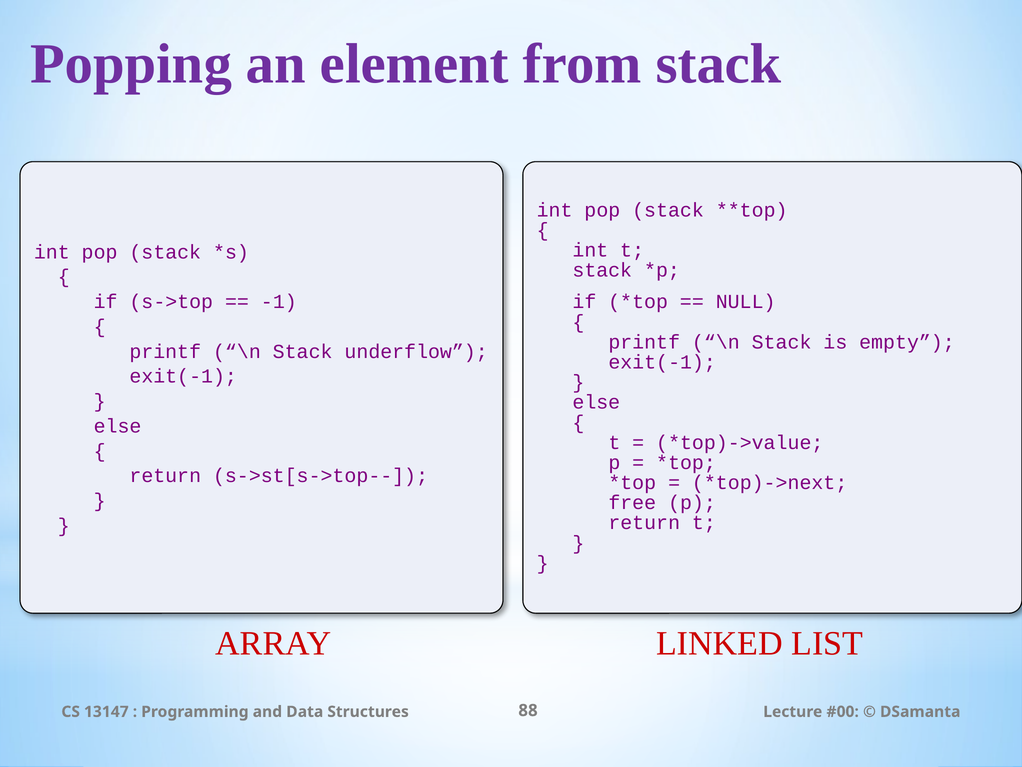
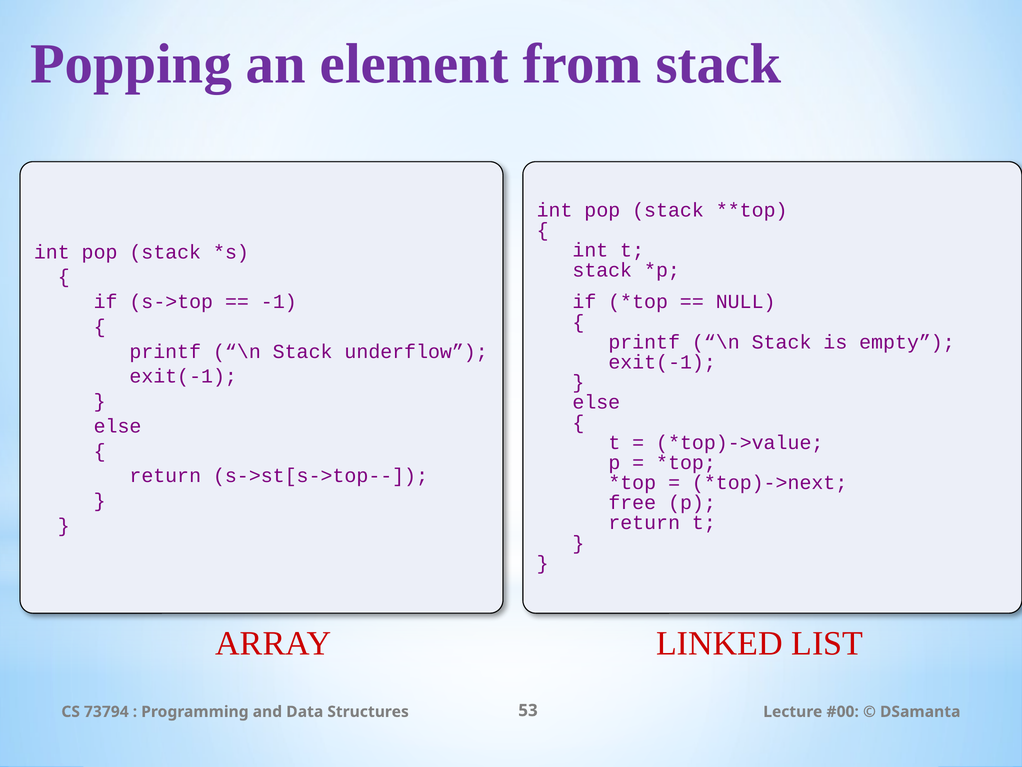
13147: 13147 -> 73794 (106, 711)
88: 88 -> 53 (528, 710)
